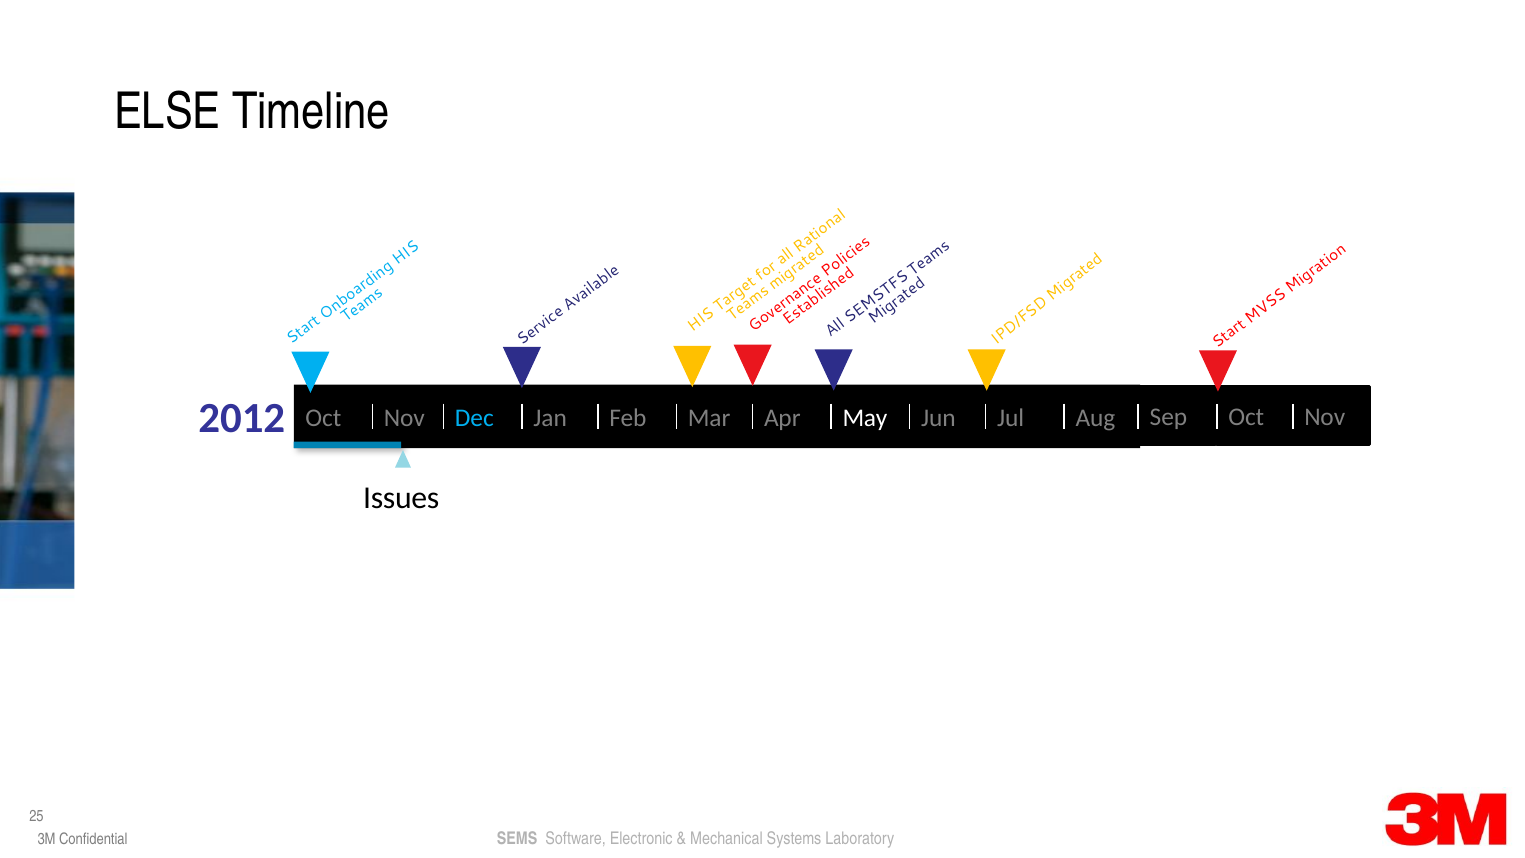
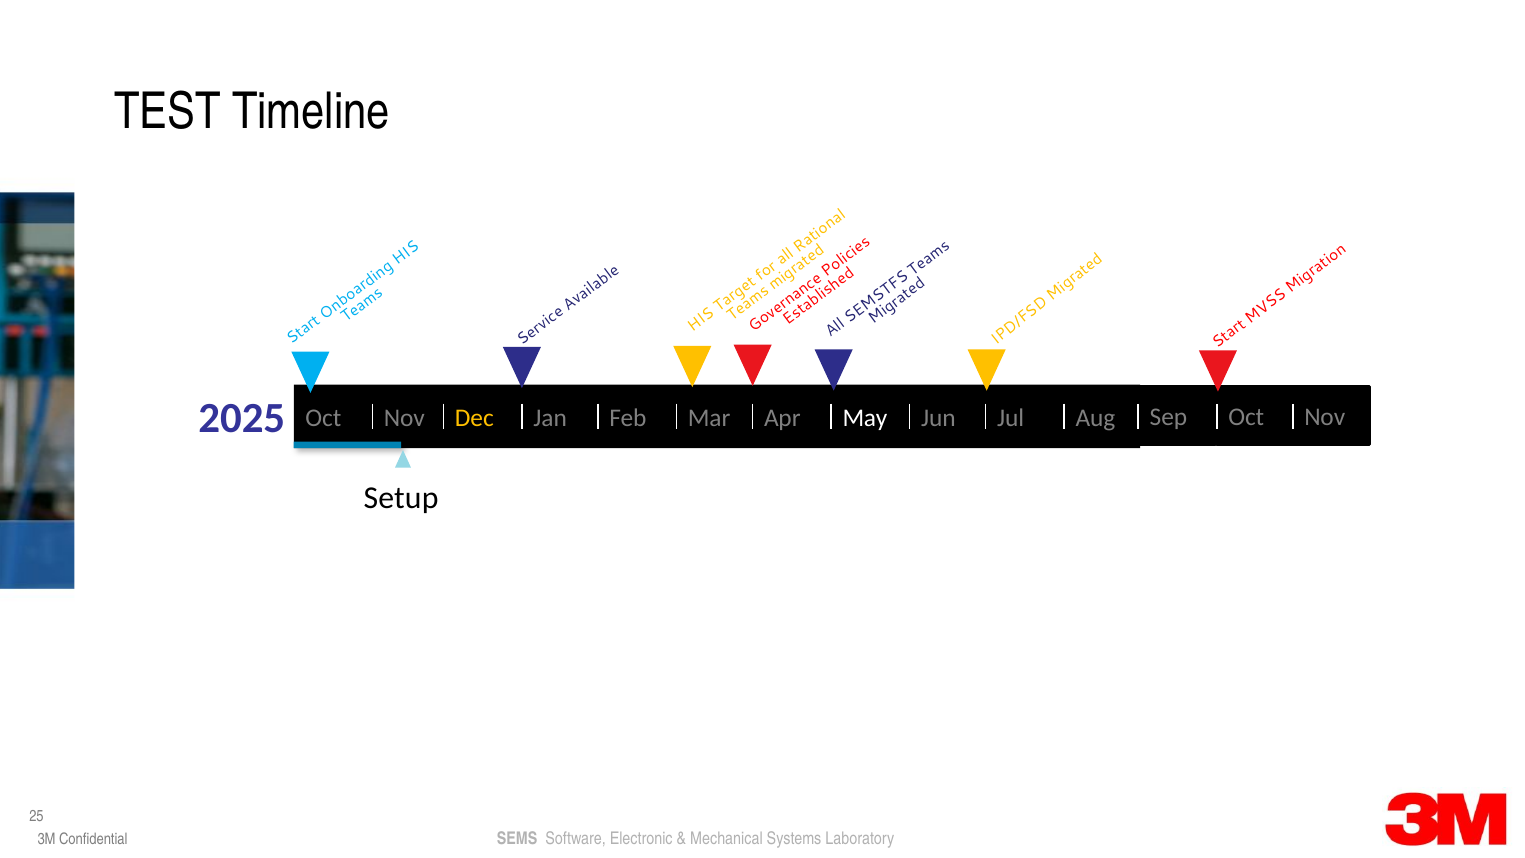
ELSE: ELSE -> TEST (167, 112)
2012: 2012 -> 2025 (242, 418)
Dec colour: light blue -> yellow (474, 418)
Issues: Issues -> Setup (401, 497)
